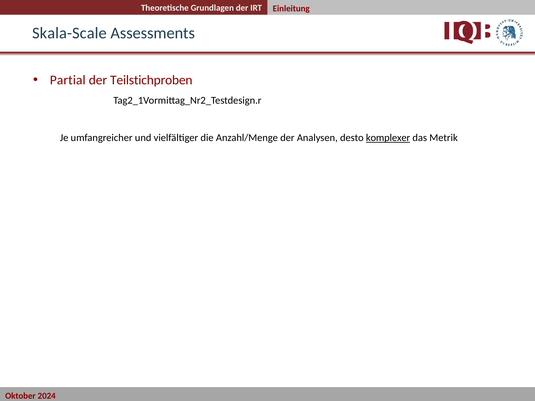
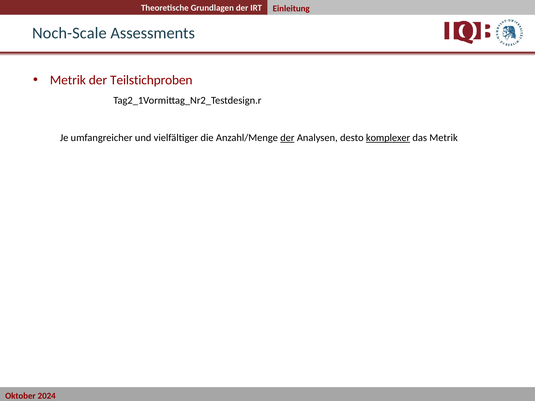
Skala-Scale: Skala-Scale -> Noch-Scale (69, 33)
Partial: Partial -> Metrik (68, 80)
der underline: none -> present (287, 138)
